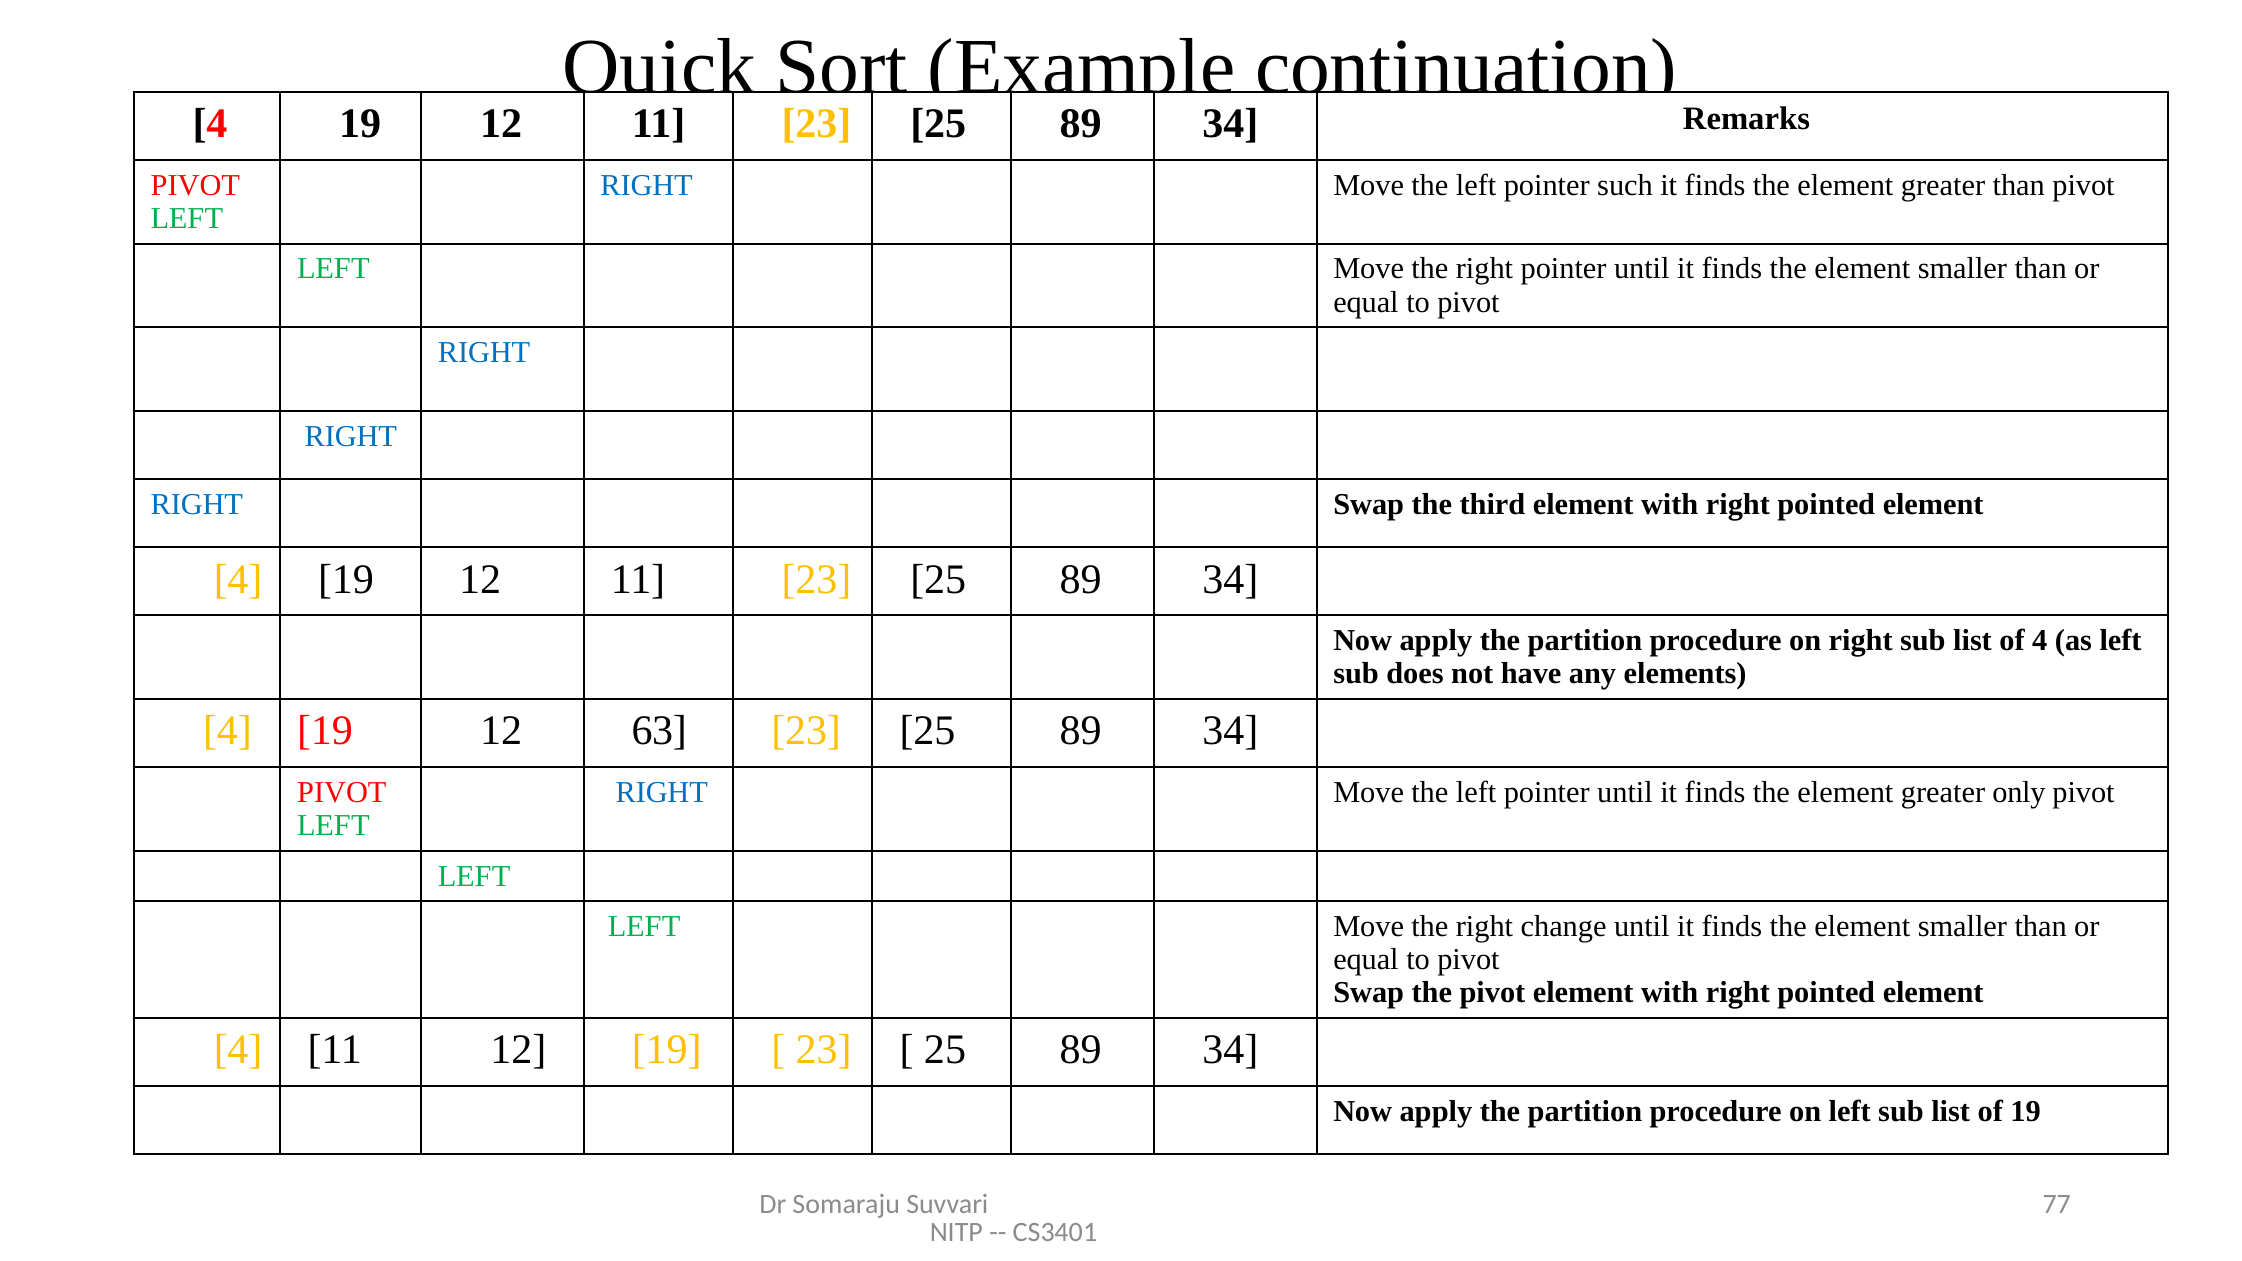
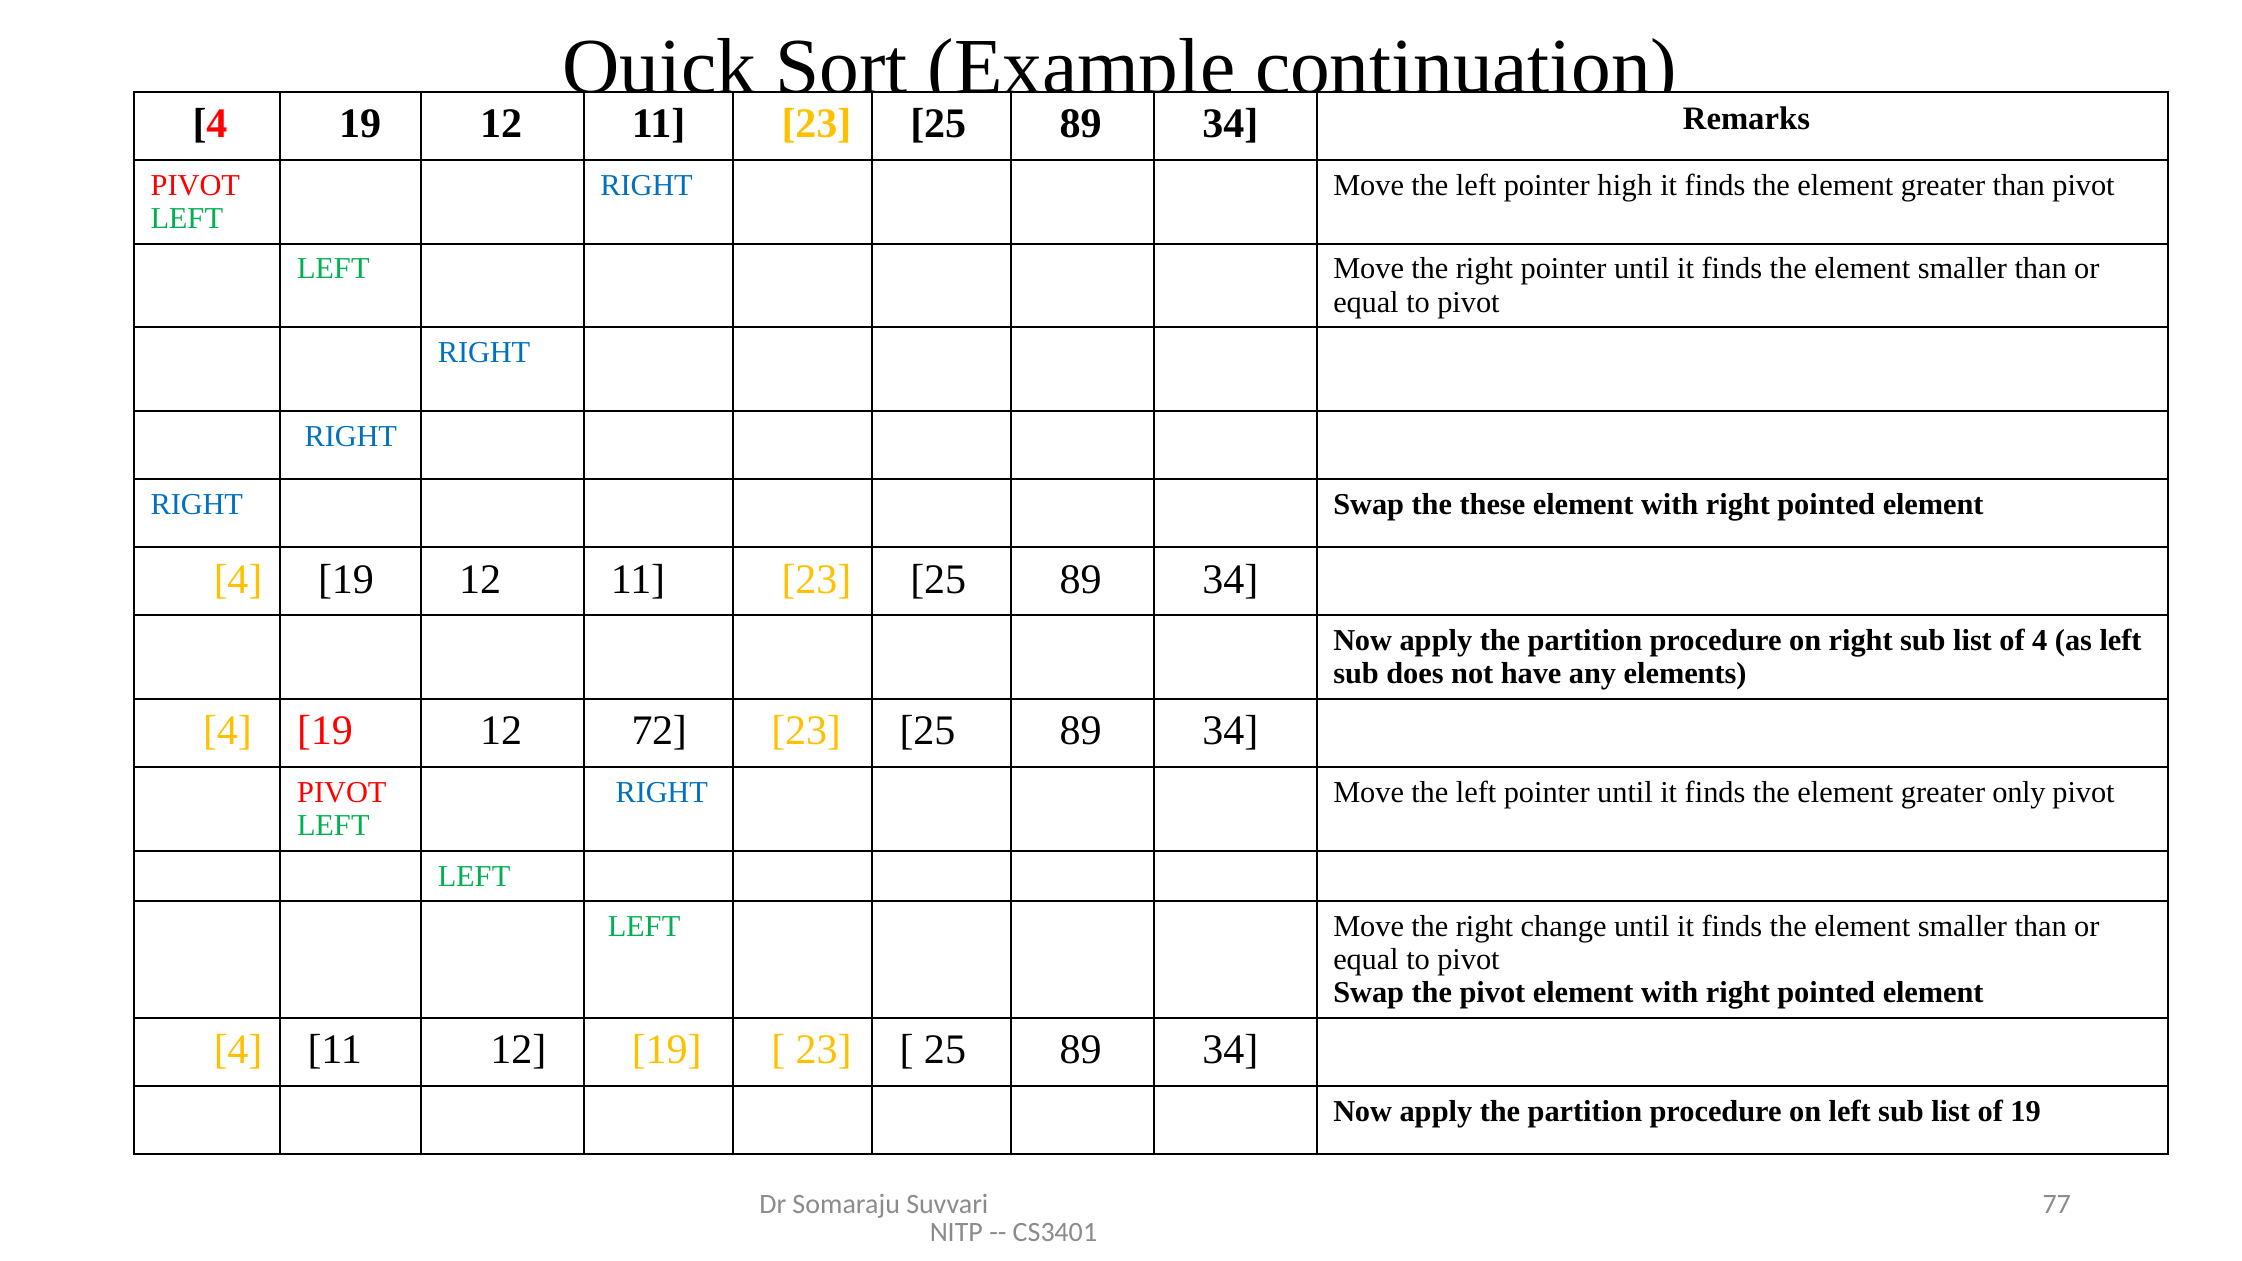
such: such -> high (1625, 185)
third: third -> these (1492, 504)
63: 63 -> 72 (659, 731)
